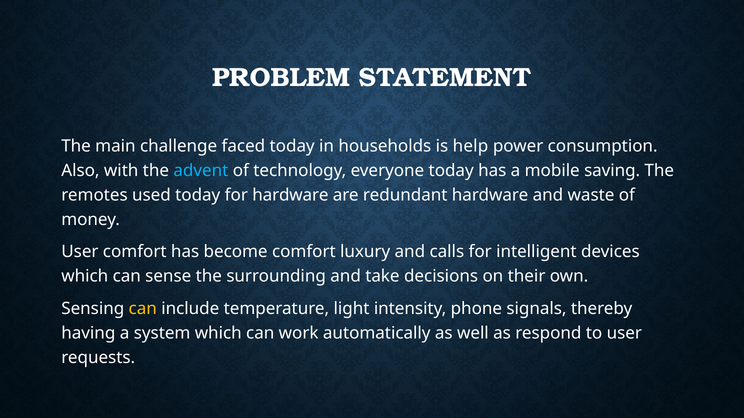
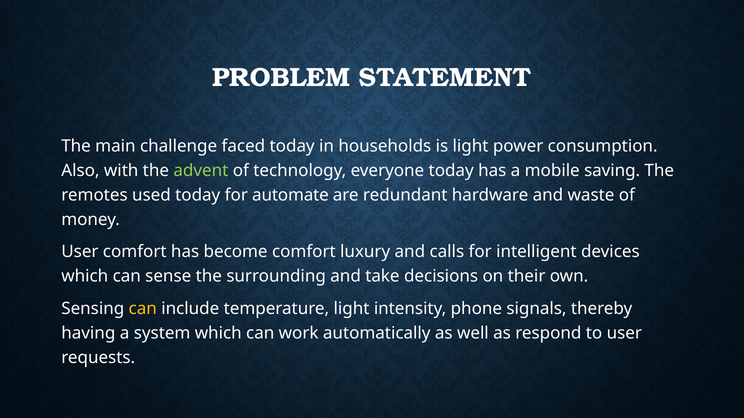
is help: help -> light (471, 146)
advent colour: light blue -> light green (201, 171)
for hardware: hardware -> automate (290, 195)
